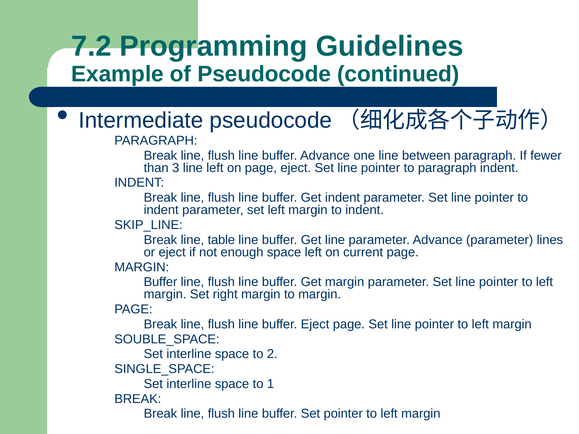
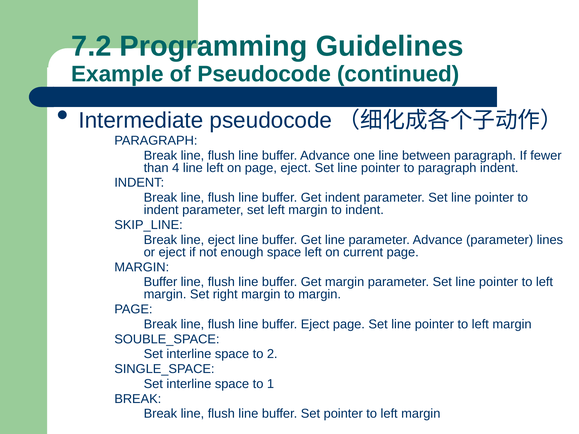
3: 3 -> 4 (176, 168)
line table: table -> eject (221, 240)
